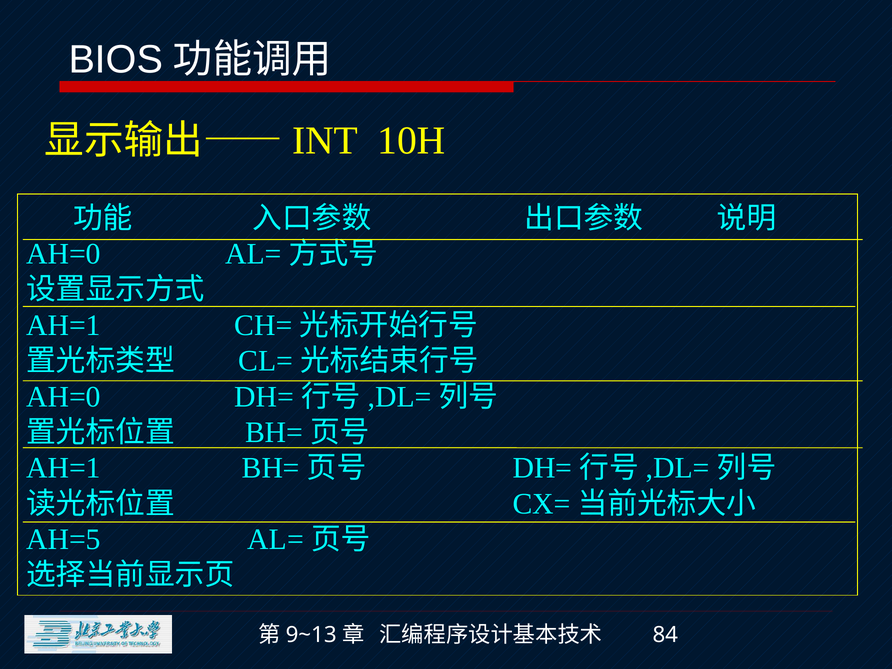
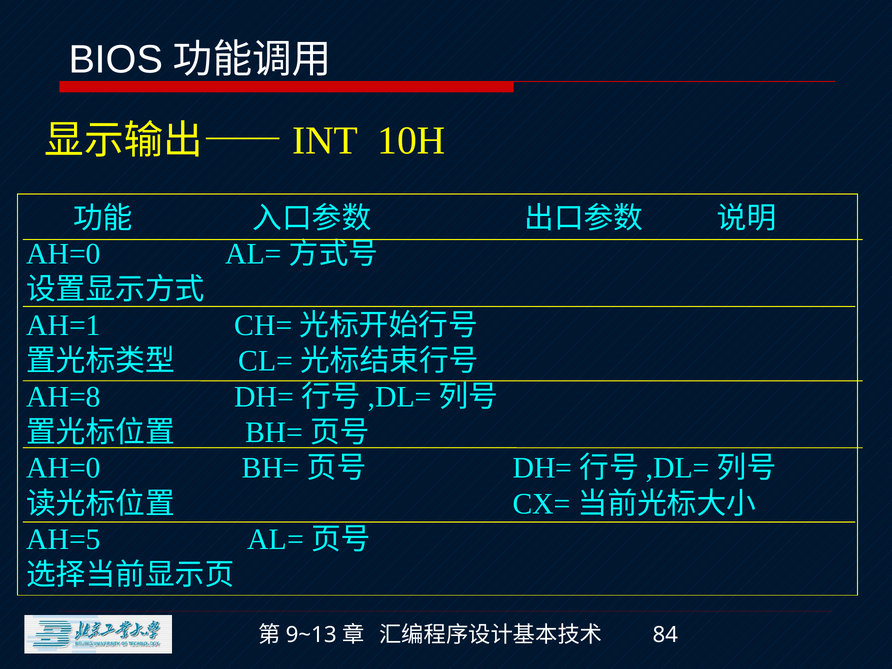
AH=0: AH=0 -> AH=8 (63, 397)
AH=1: AH=1 -> AH=0 (63, 468)
